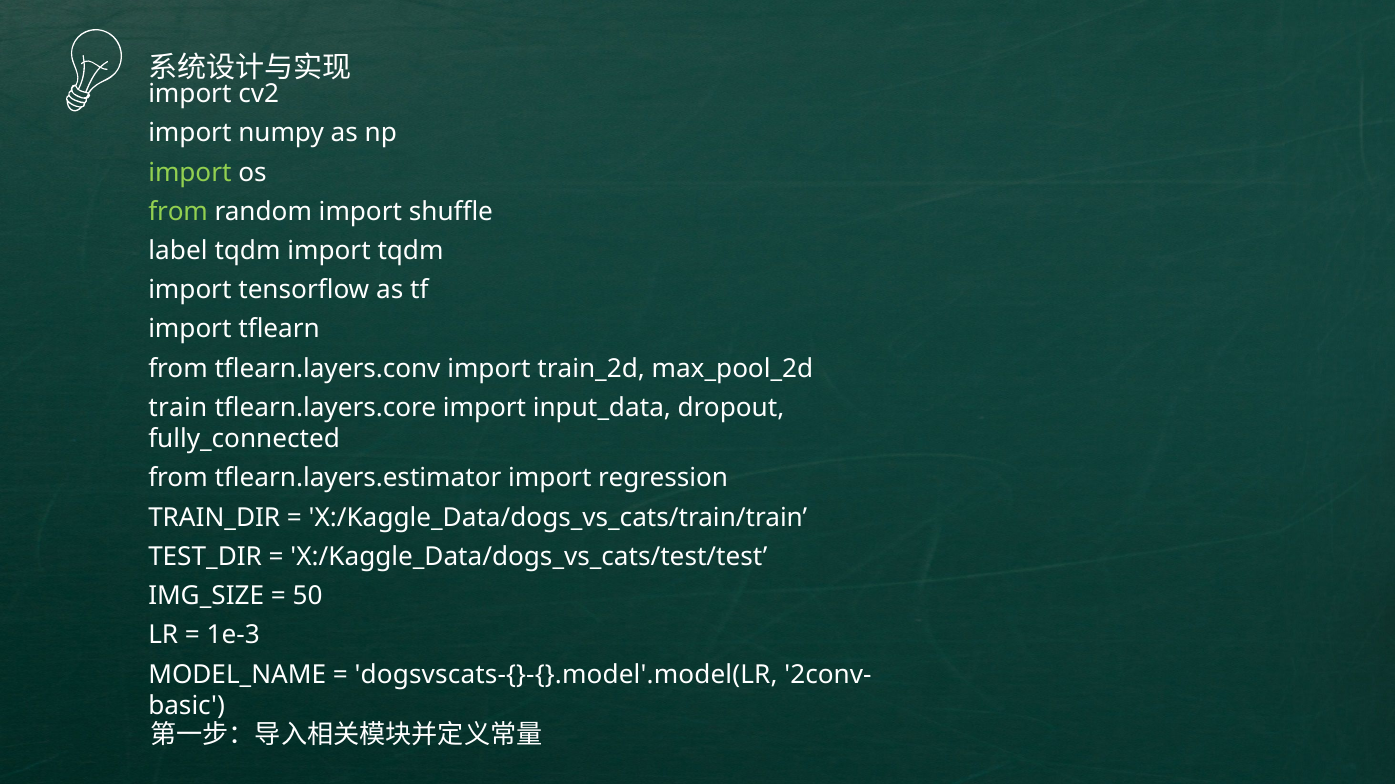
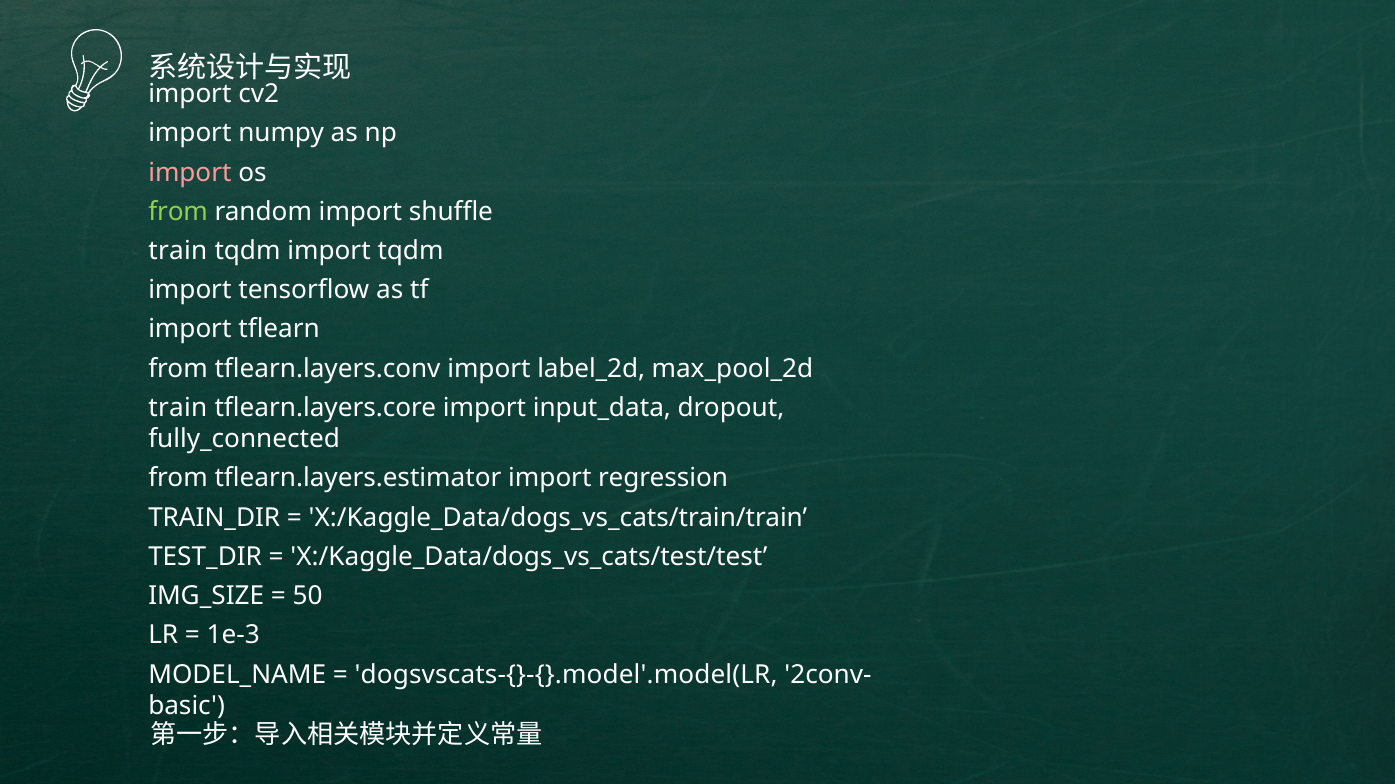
import colour: light green -> pink (190, 173)
label: label -> train (178, 251)
train_2d: train_2d -> label_2d (591, 369)
